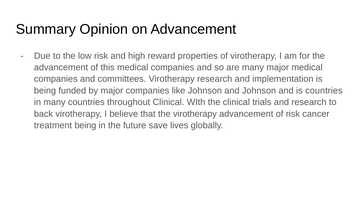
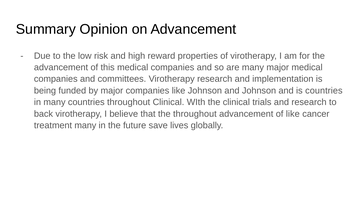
the virotherapy: virotherapy -> throughout (195, 114)
of risk: risk -> like (293, 114)
treatment being: being -> many (85, 125)
